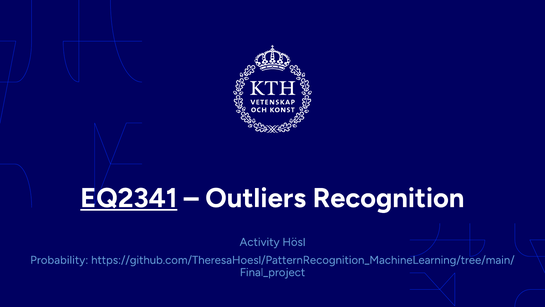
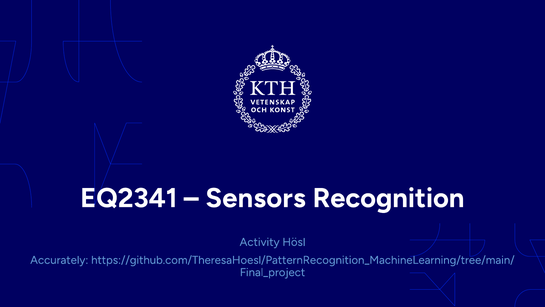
EQ2341 underline: present -> none (129, 198)
Outliers: Outliers -> Sensors (256, 198)
Probability: Probability -> Accurately (59, 260)
